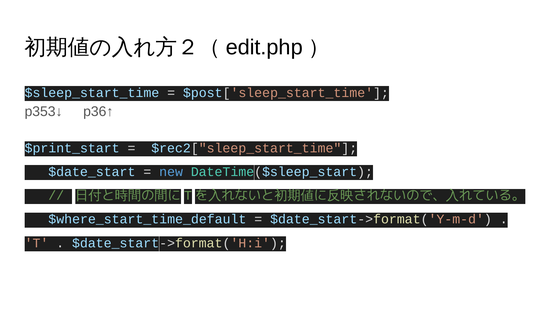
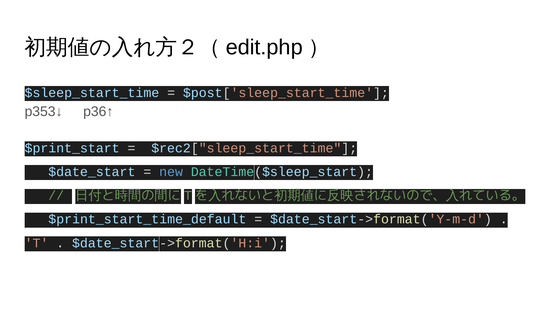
$where_start_time_default: $where_start_time_default -> $print_start_time_default (147, 219)
